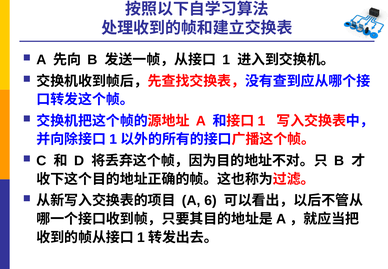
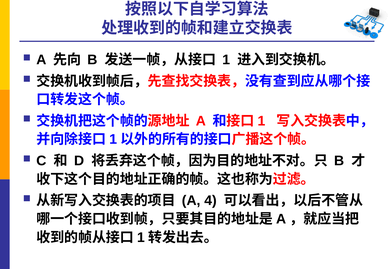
6: 6 -> 4 (210, 200)
